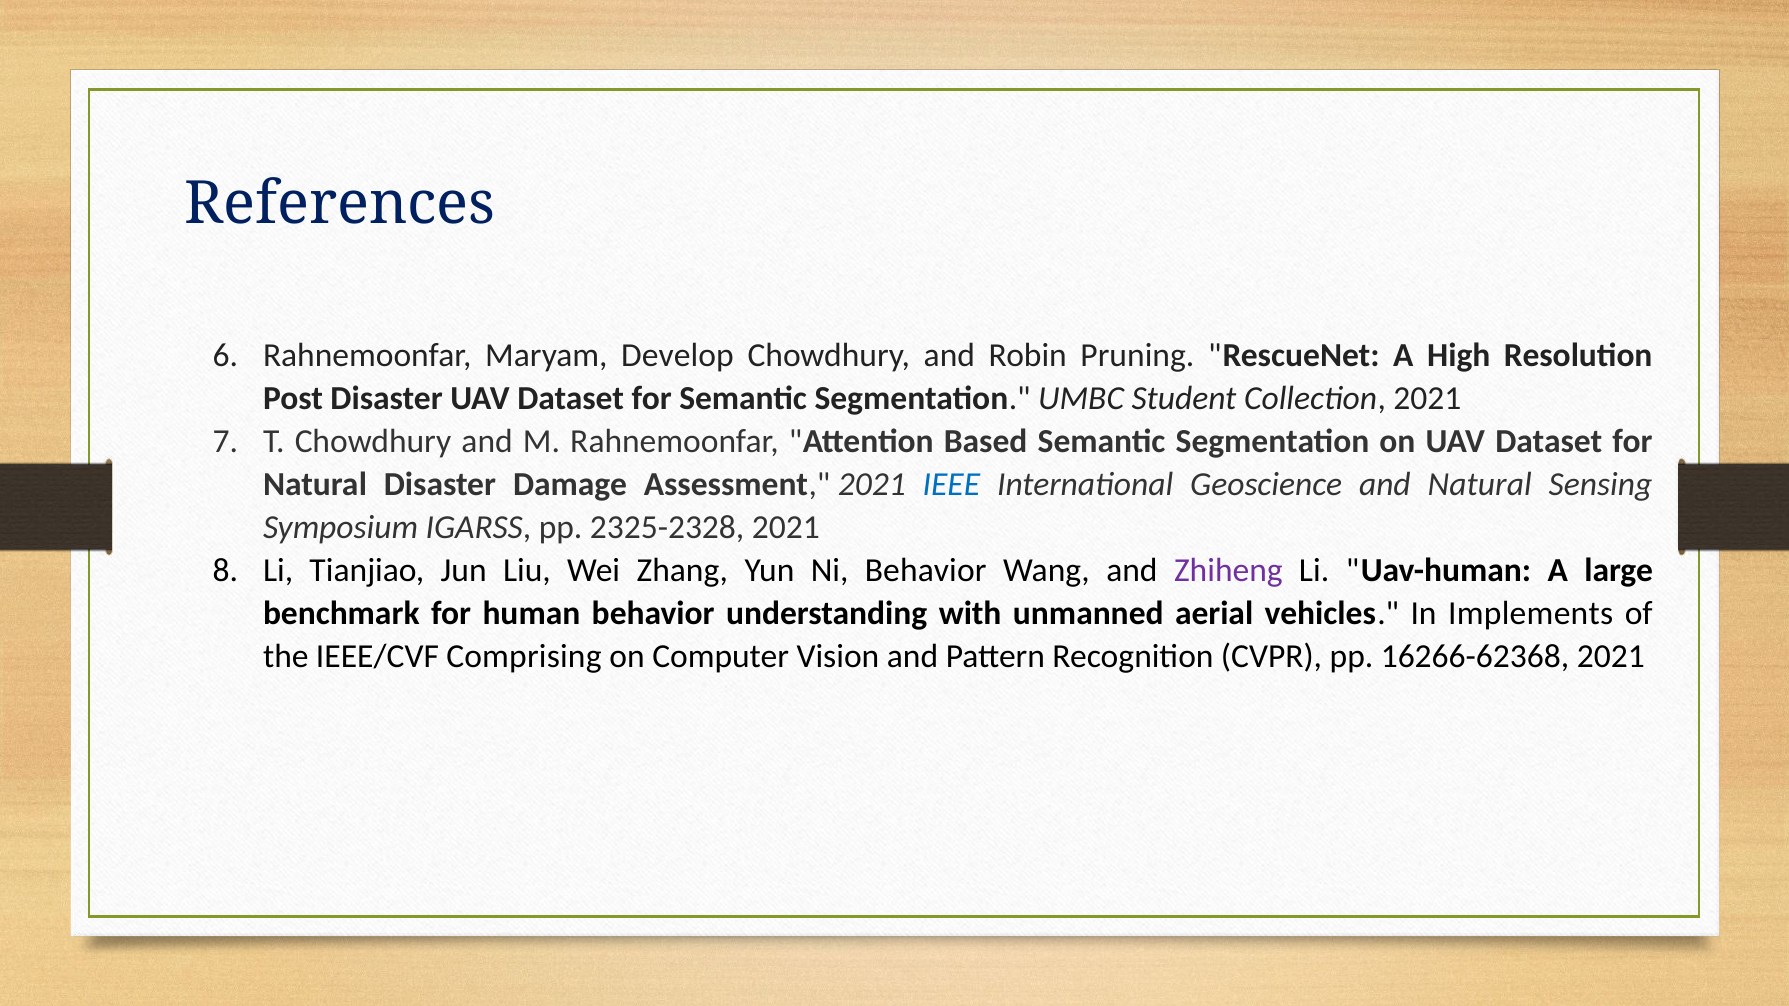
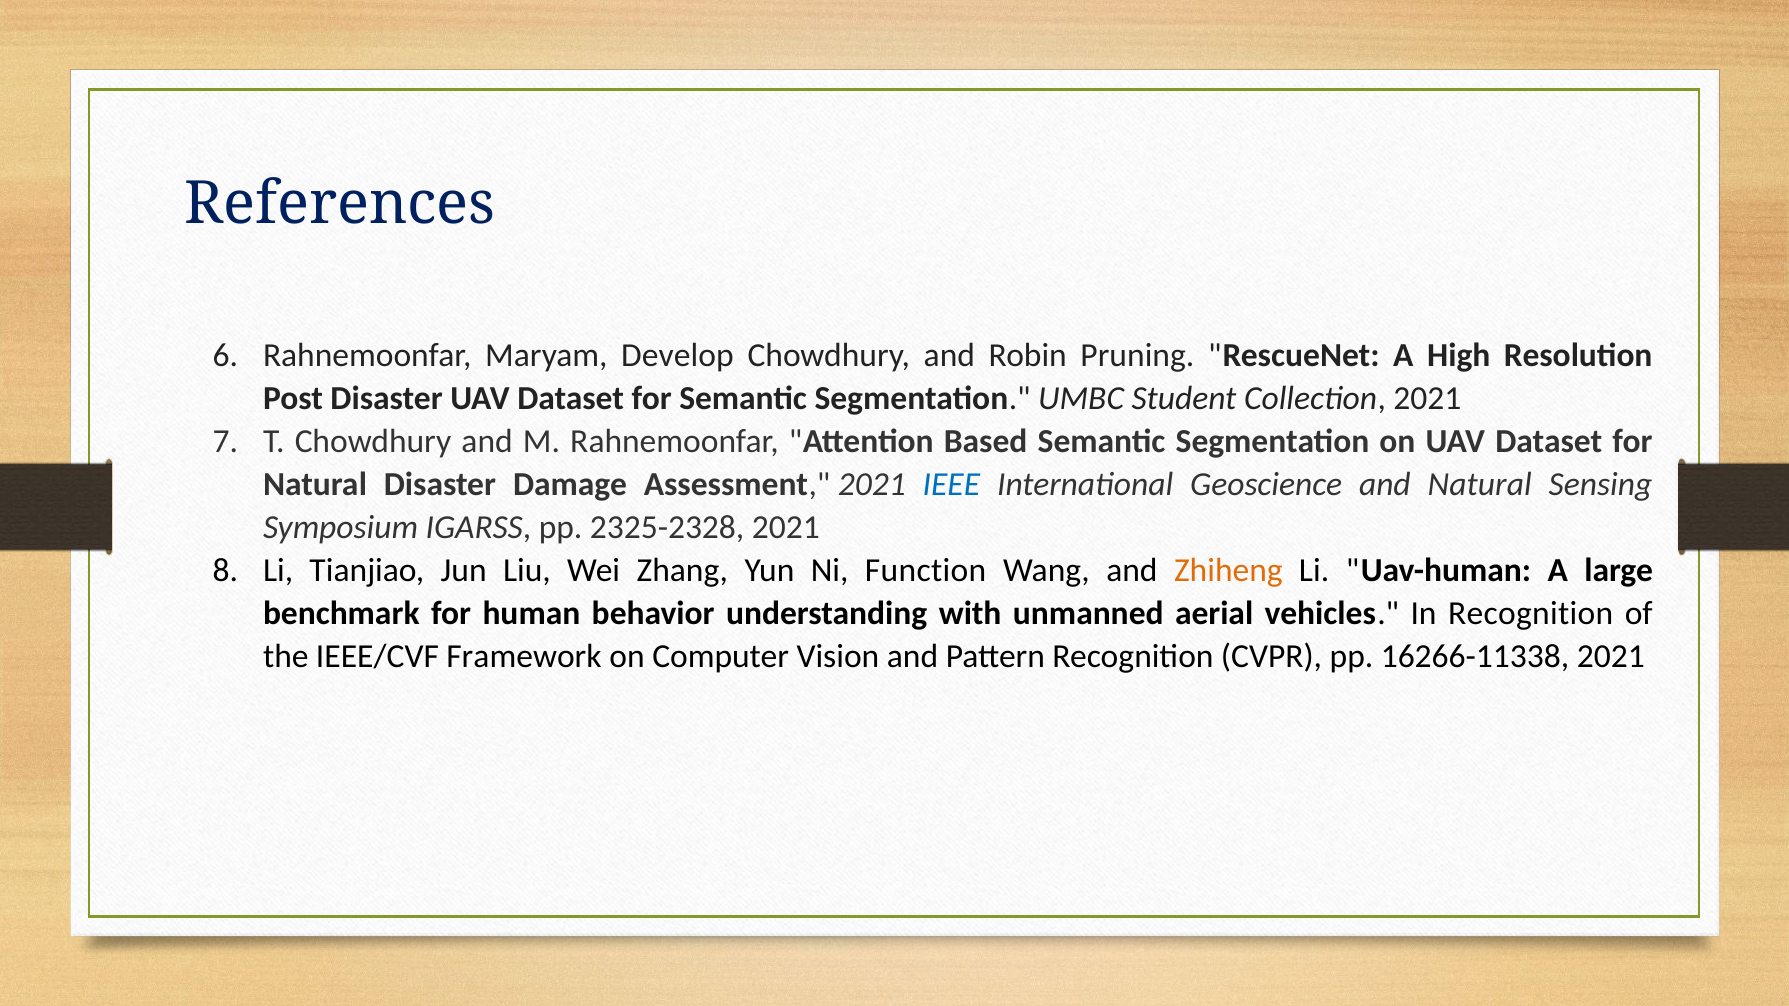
Ni Behavior: Behavior -> Function (926, 570)
Zhiheng colour: purple -> orange (1228, 570)
In Implements: Implements -> Recognition (1531, 614)
Comprising: Comprising -> Framework (524, 657)
16266-62368: 16266-62368 -> 16266-11338 (1475, 657)
